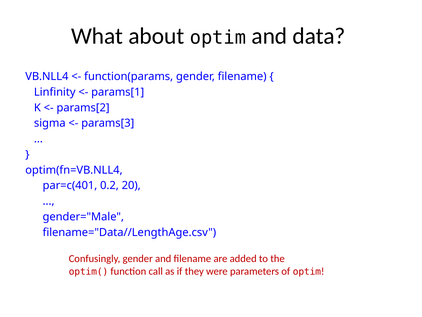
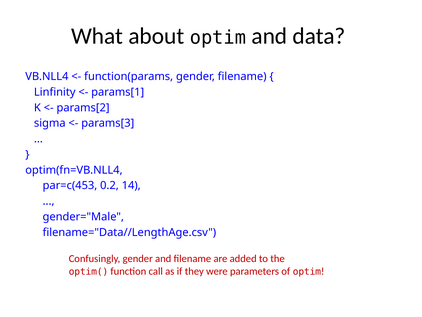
par=c(401: par=c(401 -> par=c(453 (70, 185)
20: 20 -> 14 (131, 185)
